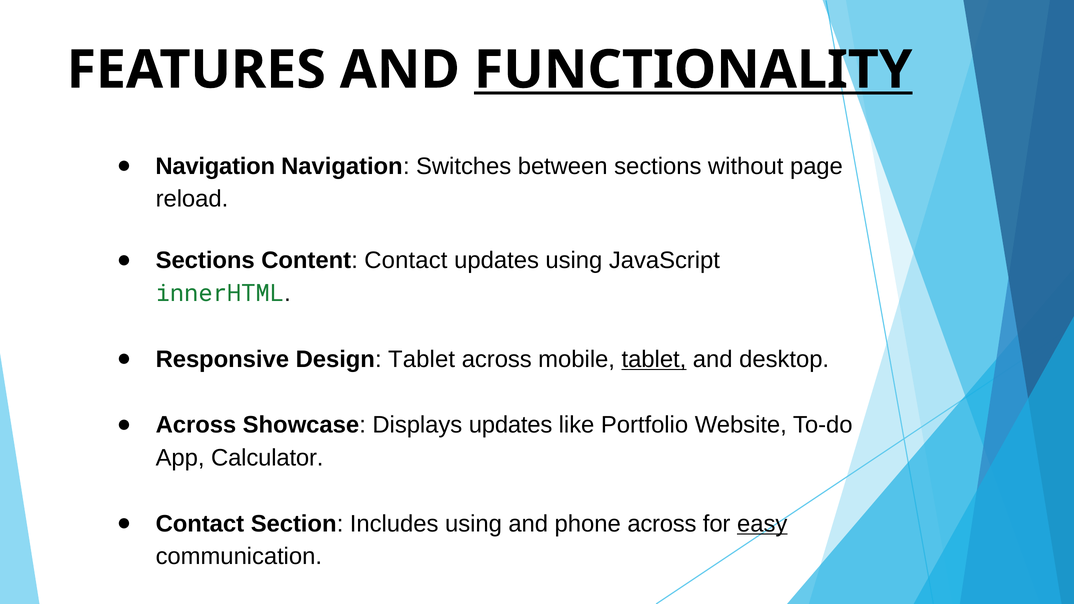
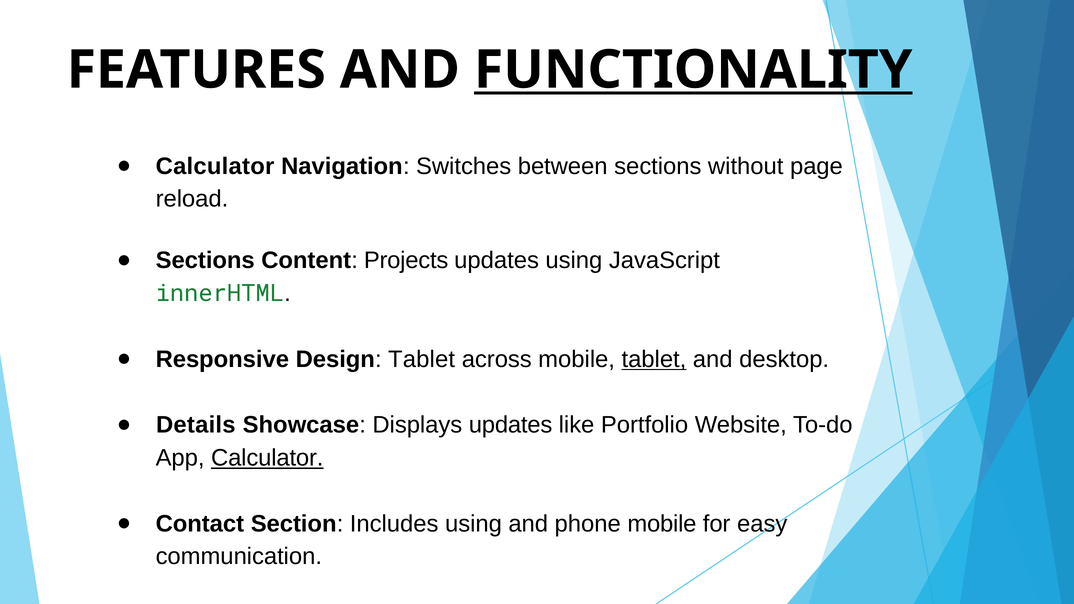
Navigation: Navigation -> Calculator (215, 166)
Content Contact: Contact -> Projects (406, 261)
Across: Across -> Details (196, 425)
Calculator underline: none -> present (267, 458)
phone across: across -> mobile (662, 524)
easy underline: present -> none (762, 524)
